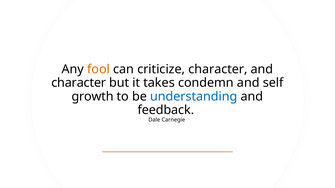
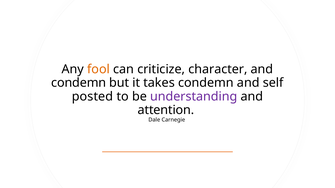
character: character -> condemn (79, 83)
growth: growth -> posted (92, 97)
understanding colour: blue -> purple (194, 97)
feedback: feedback -> attention (166, 110)
